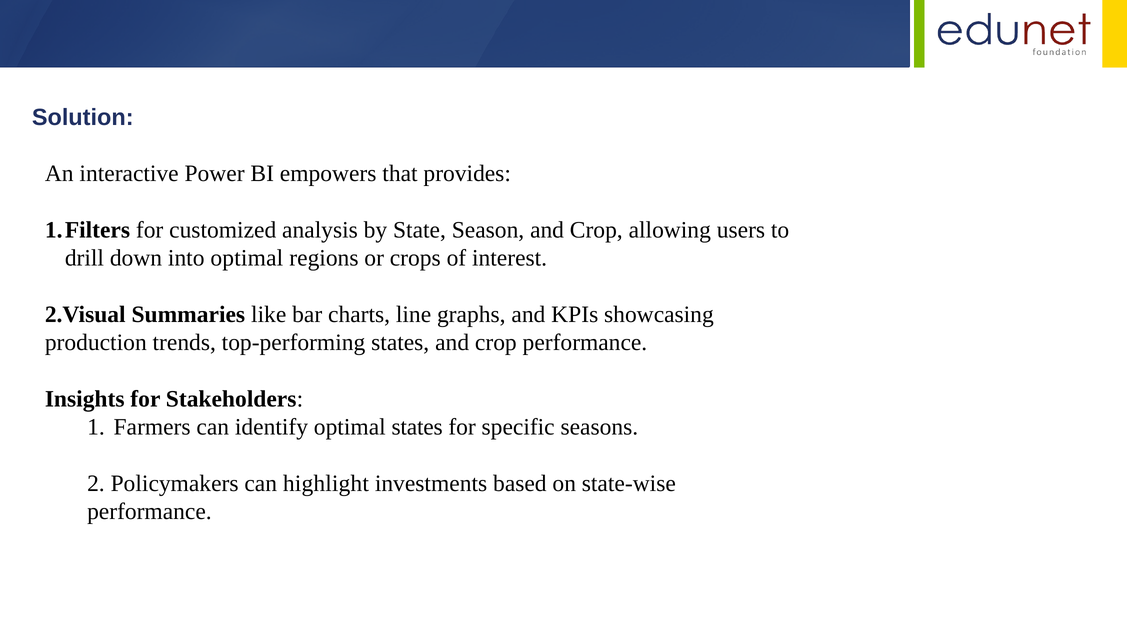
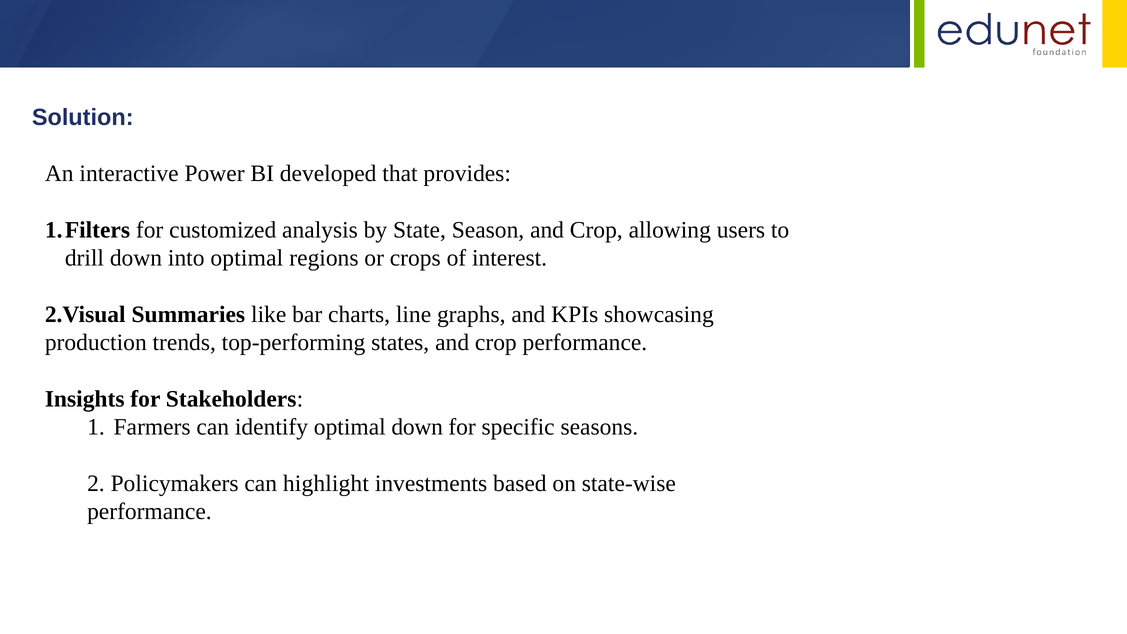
empowers: empowers -> developed (328, 173)
optimal states: states -> down (417, 427)
